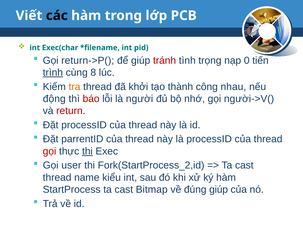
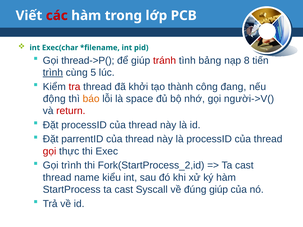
các colour: black -> red (57, 16)
return->P(: return->P( -> thread->P( (88, 61)
tình trọng: trọng -> bảng (210, 61)
0: 0 -> 8 (247, 61)
8: 8 -> 5 (93, 73)
tra colour: orange -> red (74, 87)
nhau: nhau -> đang (233, 87)
báo colour: red -> orange (91, 99)
người: người -> space (140, 99)
thi underline: present -> none (87, 151)
Gọi user: user -> trình (71, 166)
Bitmap: Bitmap -> Syscall (152, 190)
